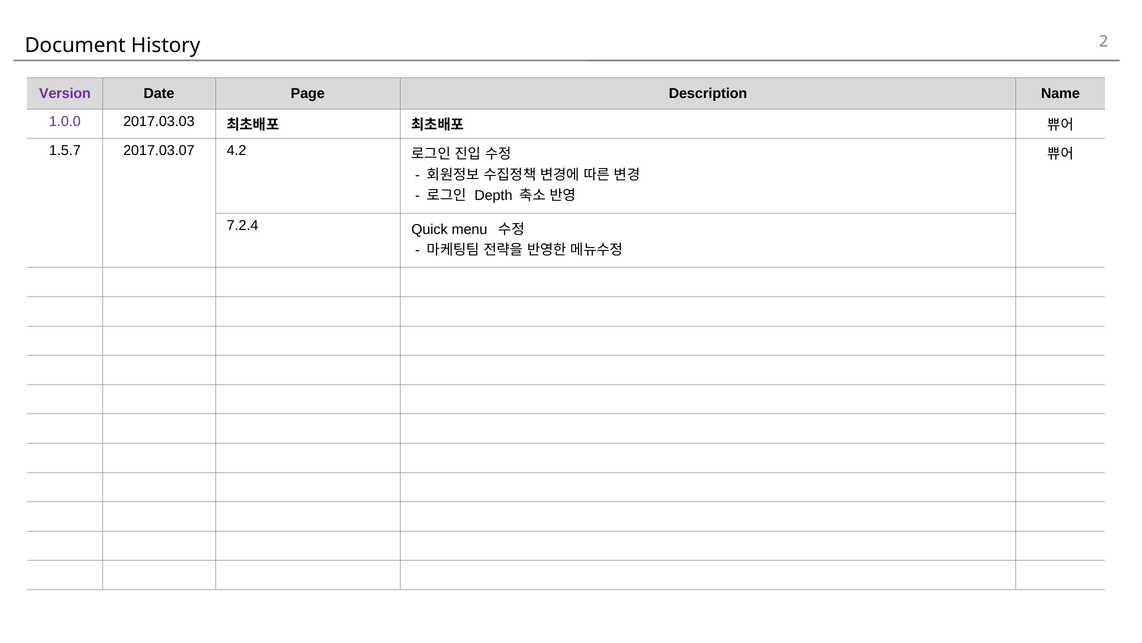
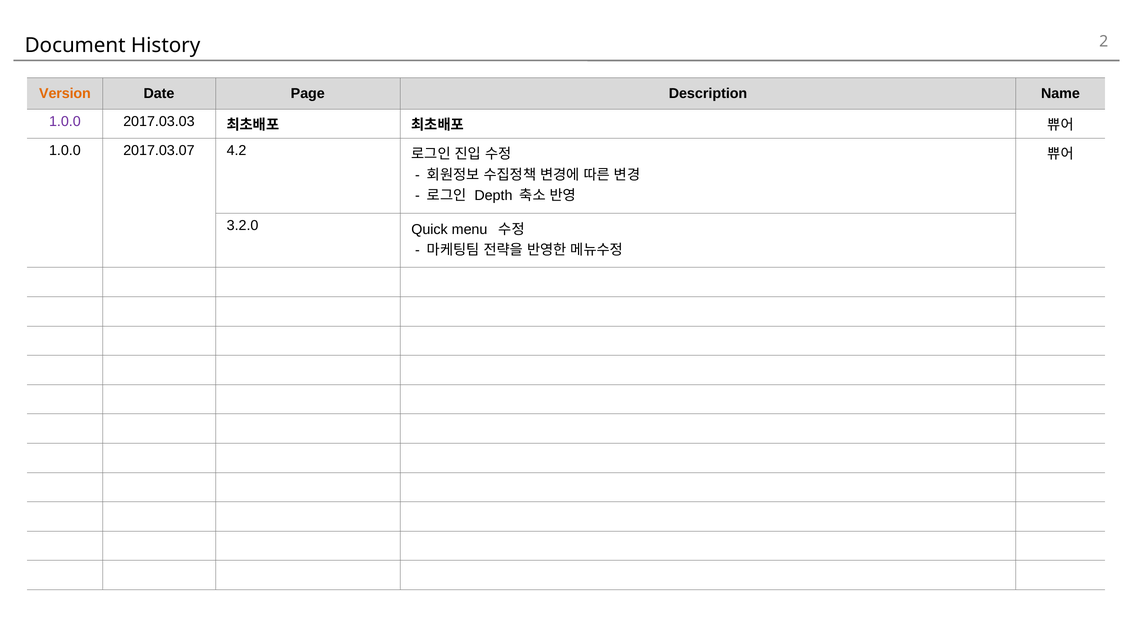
Version colour: purple -> orange (65, 94)
1.5.7: 1.5.7 -> 1.0.0 (65, 150)
7.2.4: 7.2.4 -> 3.2.0 (243, 225)
